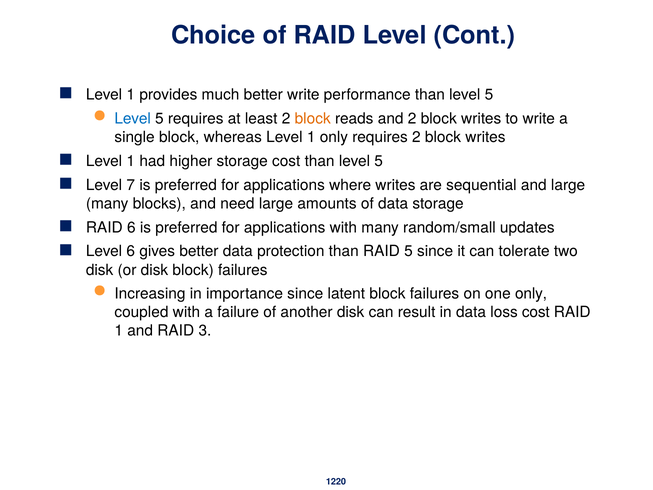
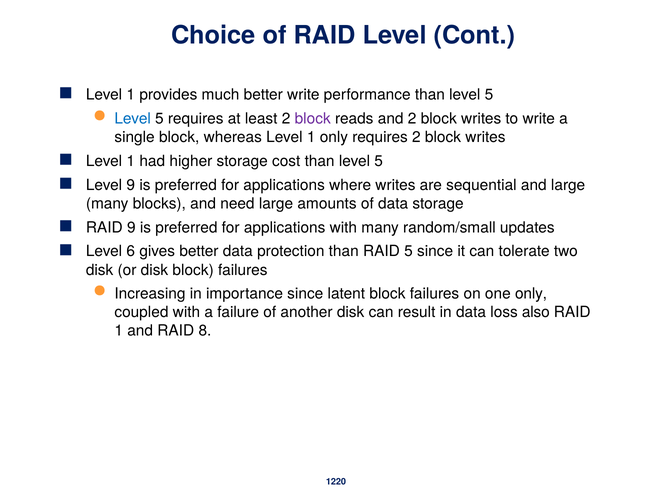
block colour: orange -> purple (313, 119)
Level 7: 7 -> 9 (131, 185)
RAID 6: 6 -> 9 (131, 227)
loss cost: cost -> also (536, 312)
3: 3 -> 8 (205, 331)
